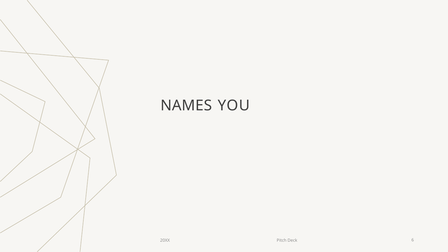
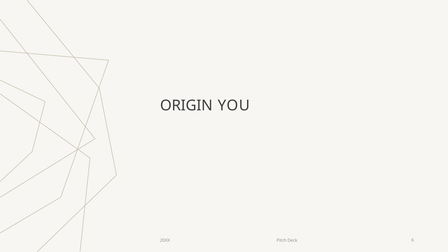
NAMES: NAMES -> ORIGIN (186, 106)
